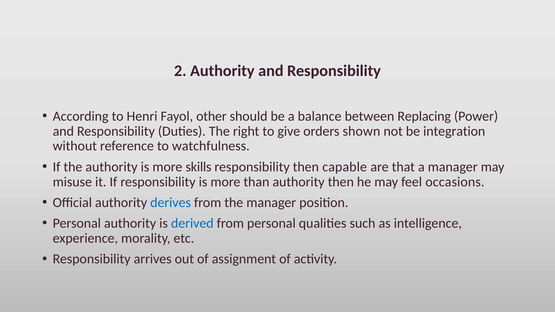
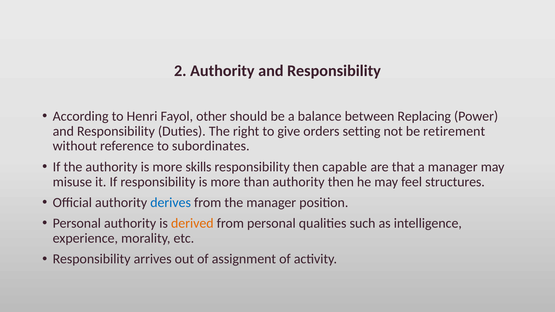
shown: shown -> setting (362, 131)
integration: integration -> retirement (454, 131)
watchfulness: watchfulness -> subordinates (211, 146)
occasions: occasions -> structures (455, 182)
derived colour: blue -> orange (192, 223)
